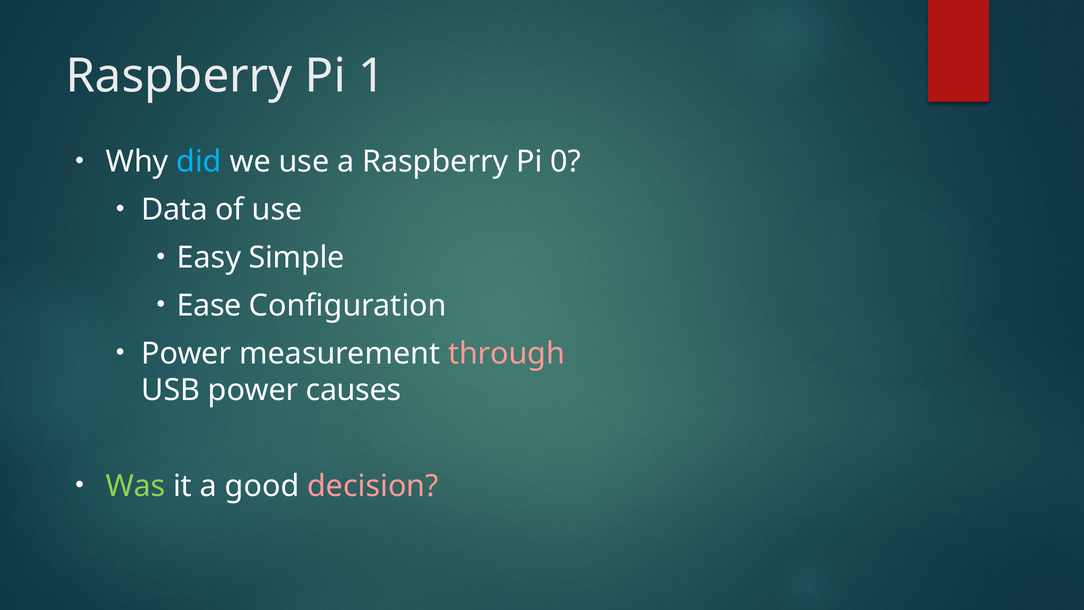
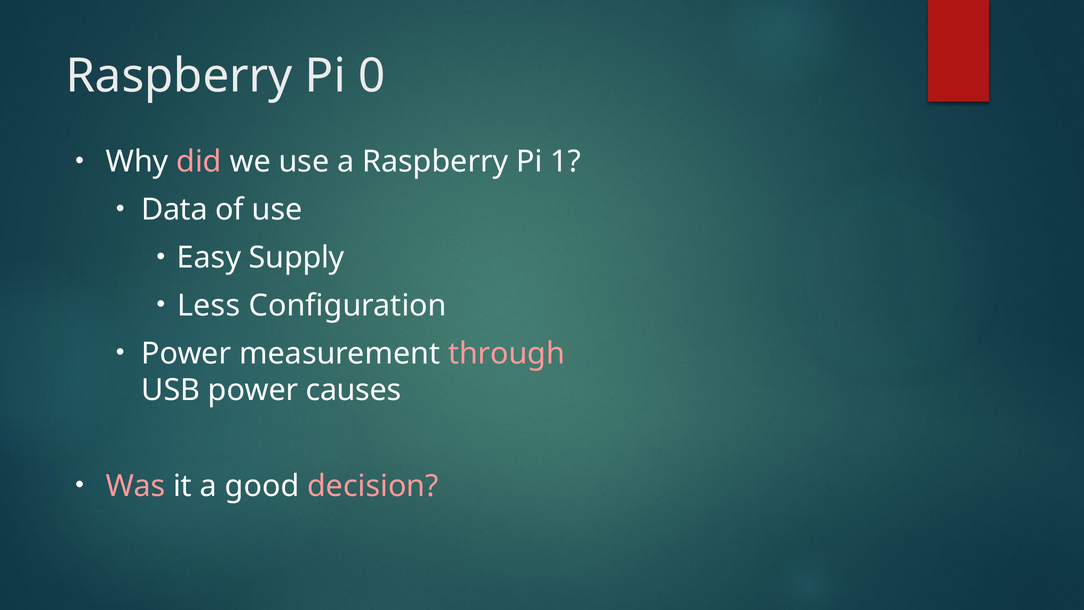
1: 1 -> 0 (372, 76)
did colour: light blue -> pink (199, 162)
0: 0 -> 1 (566, 162)
Simple: Simple -> Supply (297, 258)
Ease: Ease -> Less (209, 306)
Was colour: light green -> pink (136, 486)
